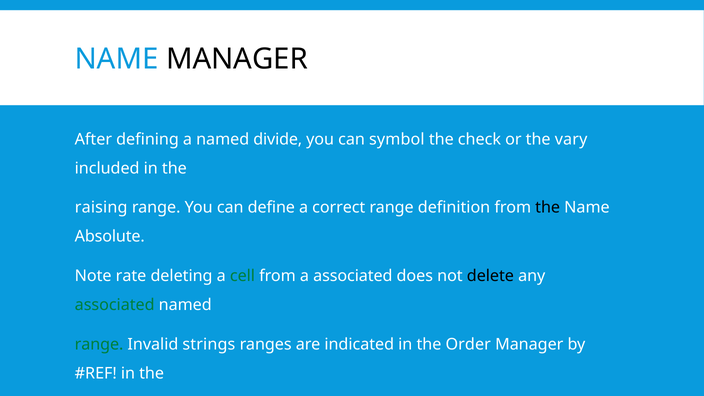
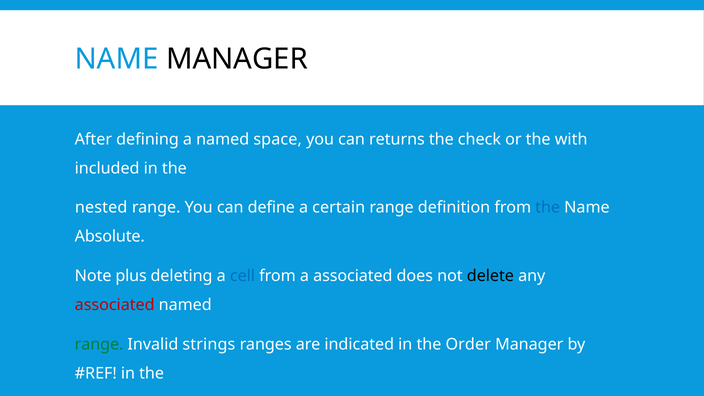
divide: divide -> space (278, 139)
symbol: symbol -> returns (397, 139)
vary: vary -> with (571, 139)
raising: raising -> nested (101, 208)
correct: correct -> certain (339, 208)
the colour: black -> blue (548, 208)
rate: rate -> plus (131, 276)
cell colour: green -> blue (242, 276)
associated colour: green -> red (115, 305)
